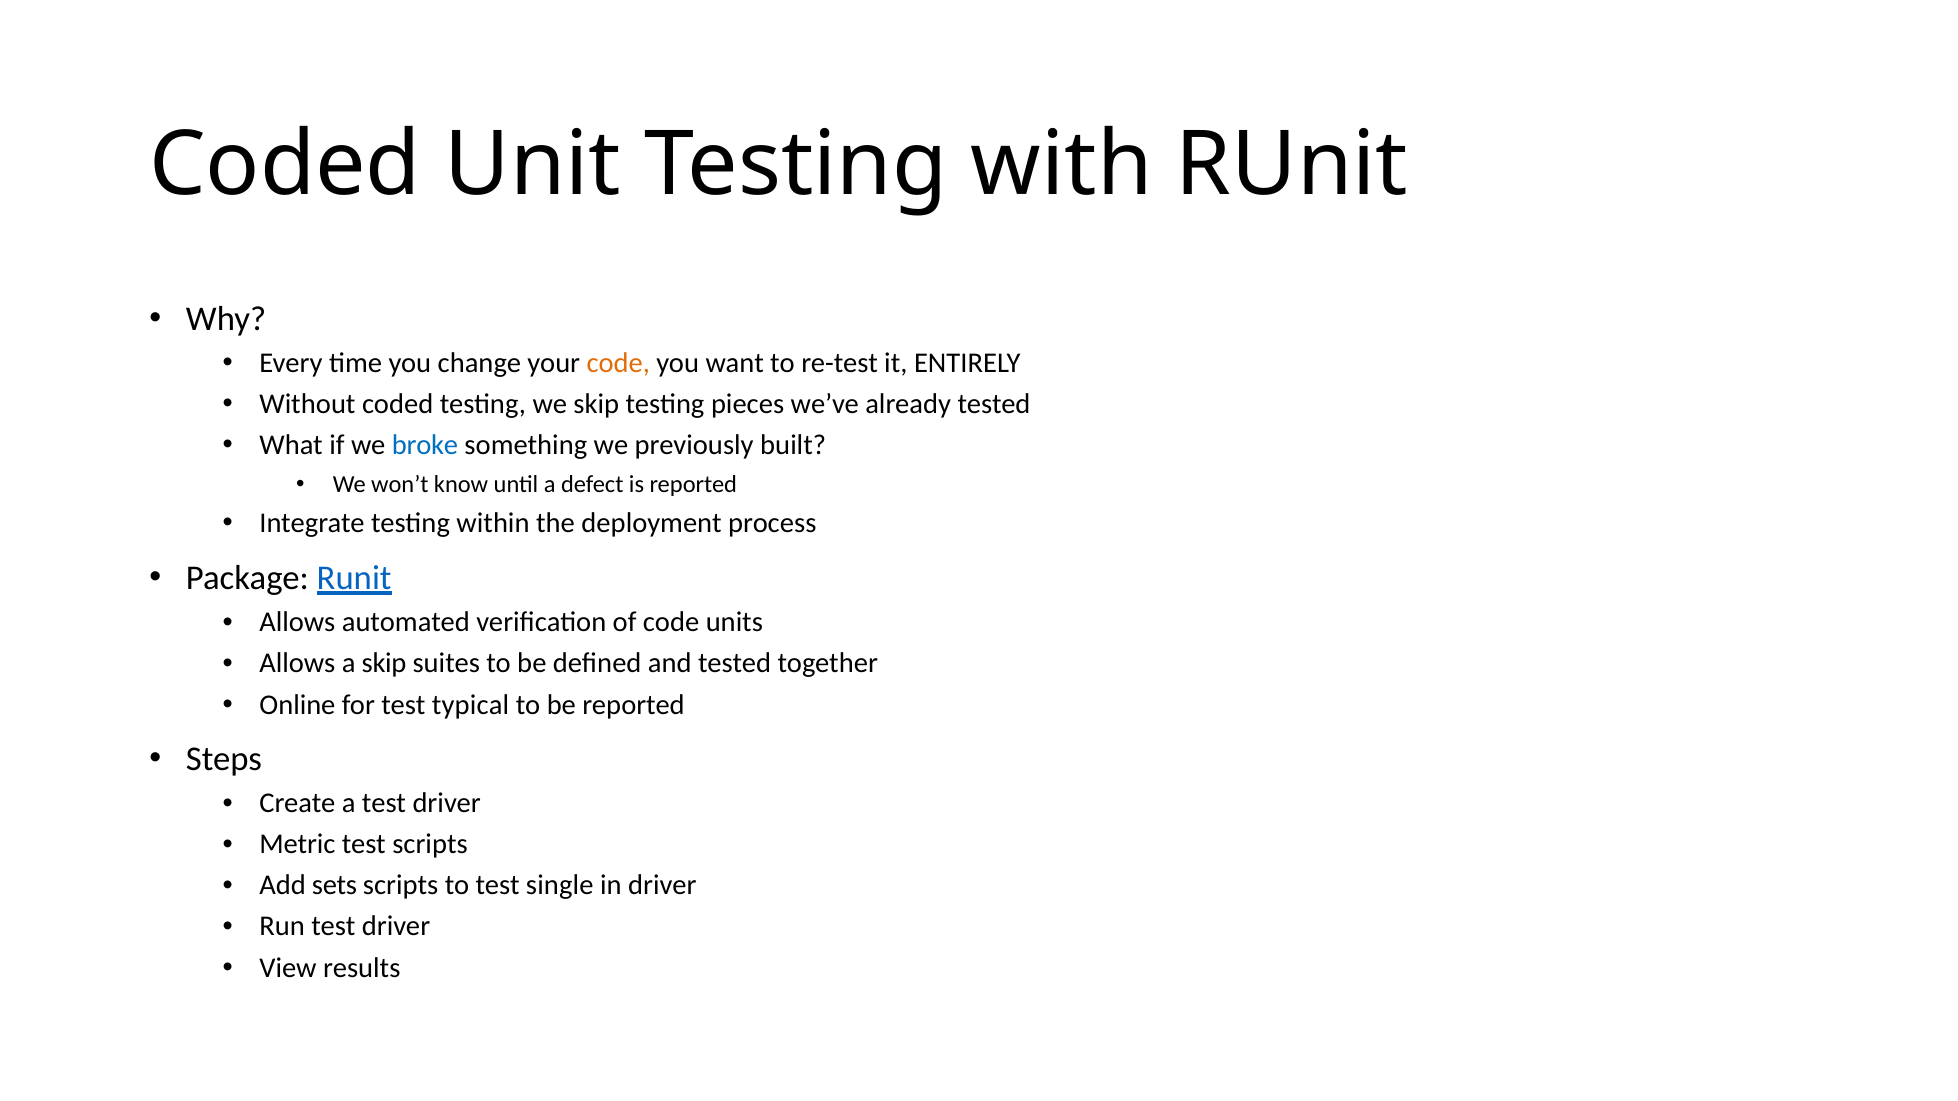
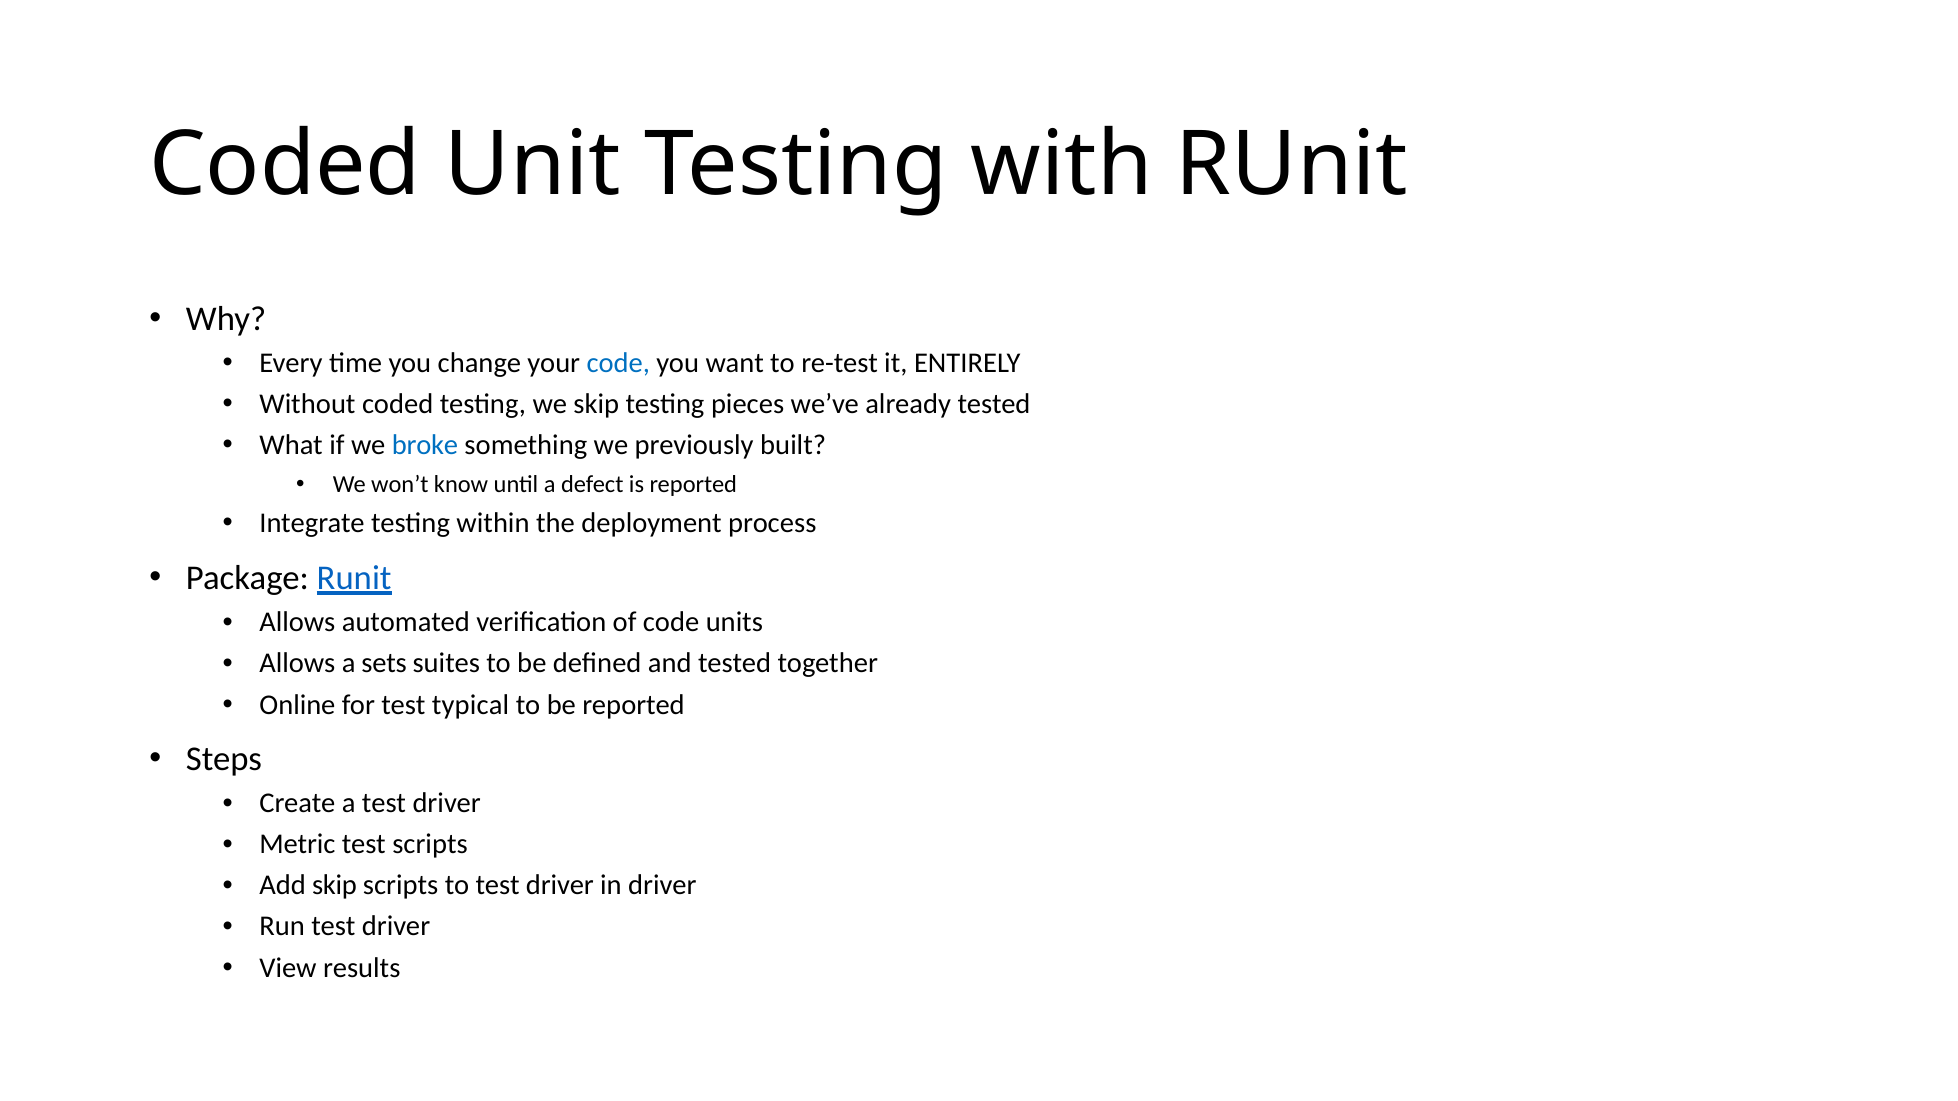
code colour: orange -> blue (618, 363)
a skip: skip -> sets (384, 664)
Add sets: sets -> skip (335, 886)
to test single: single -> driver (560, 886)
